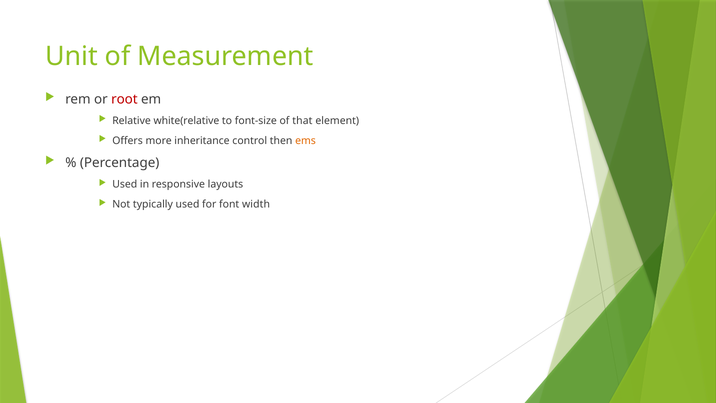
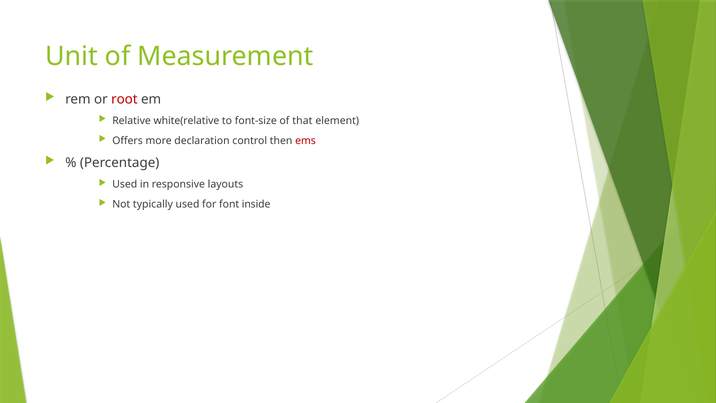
inheritance: inheritance -> declaration (202, 141)
ems colour: orange -> red (305, 141)
width: width -> inside (256, 204)
